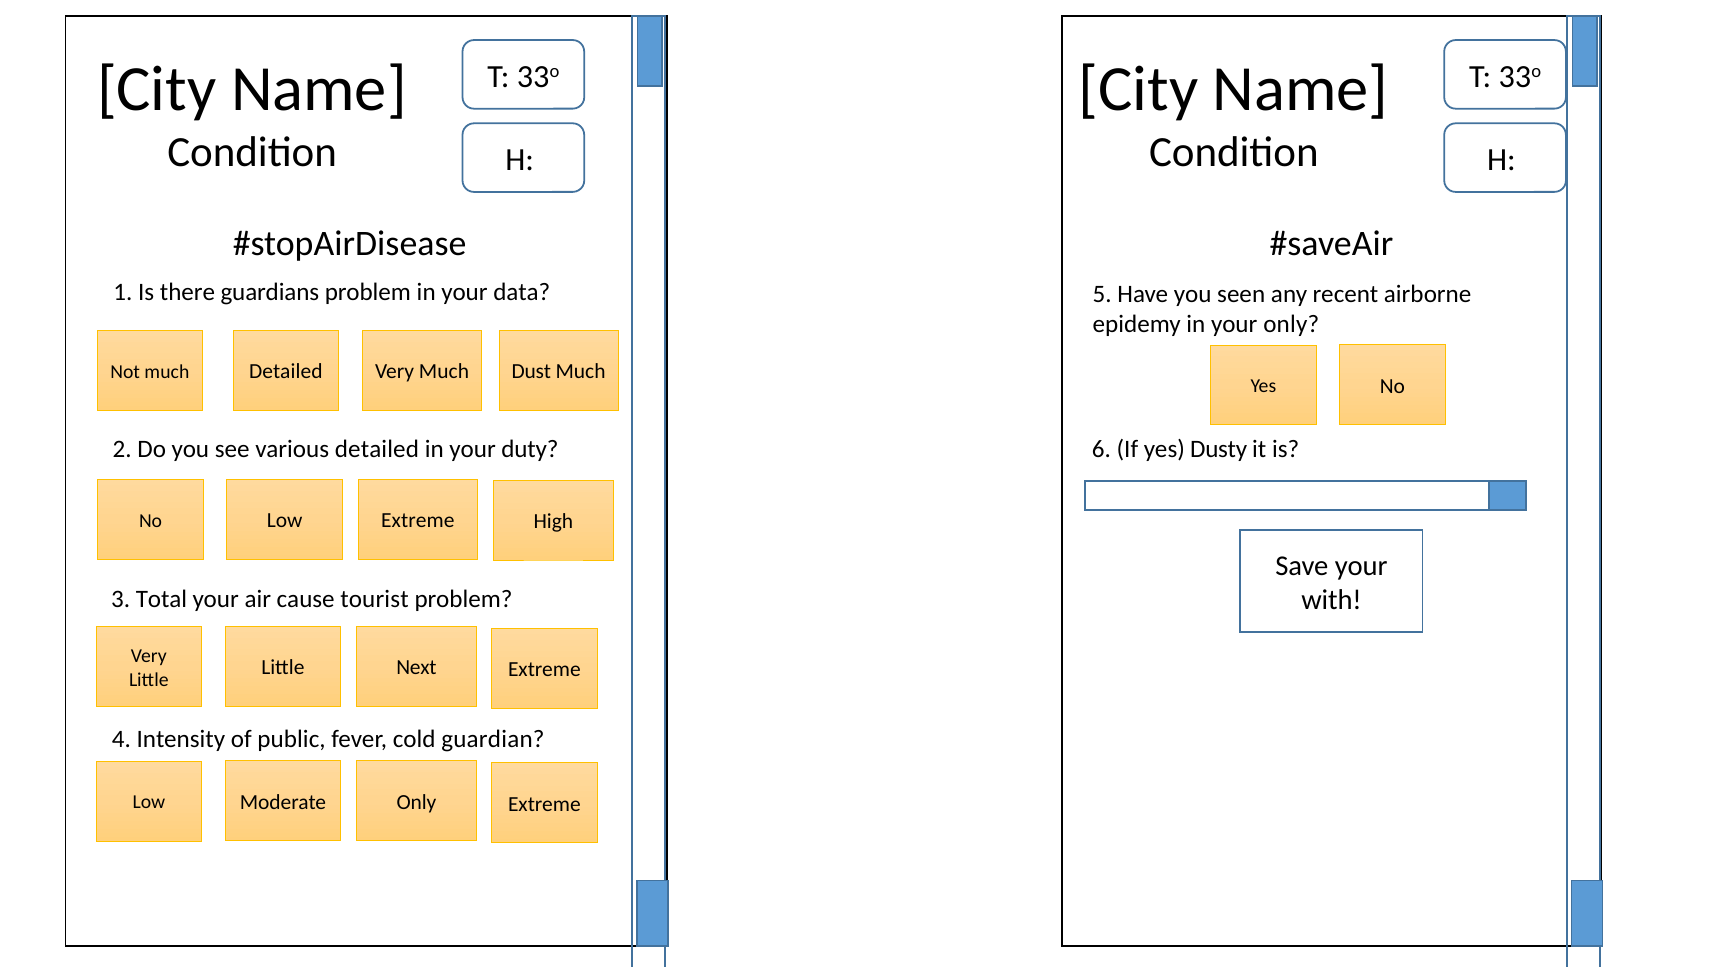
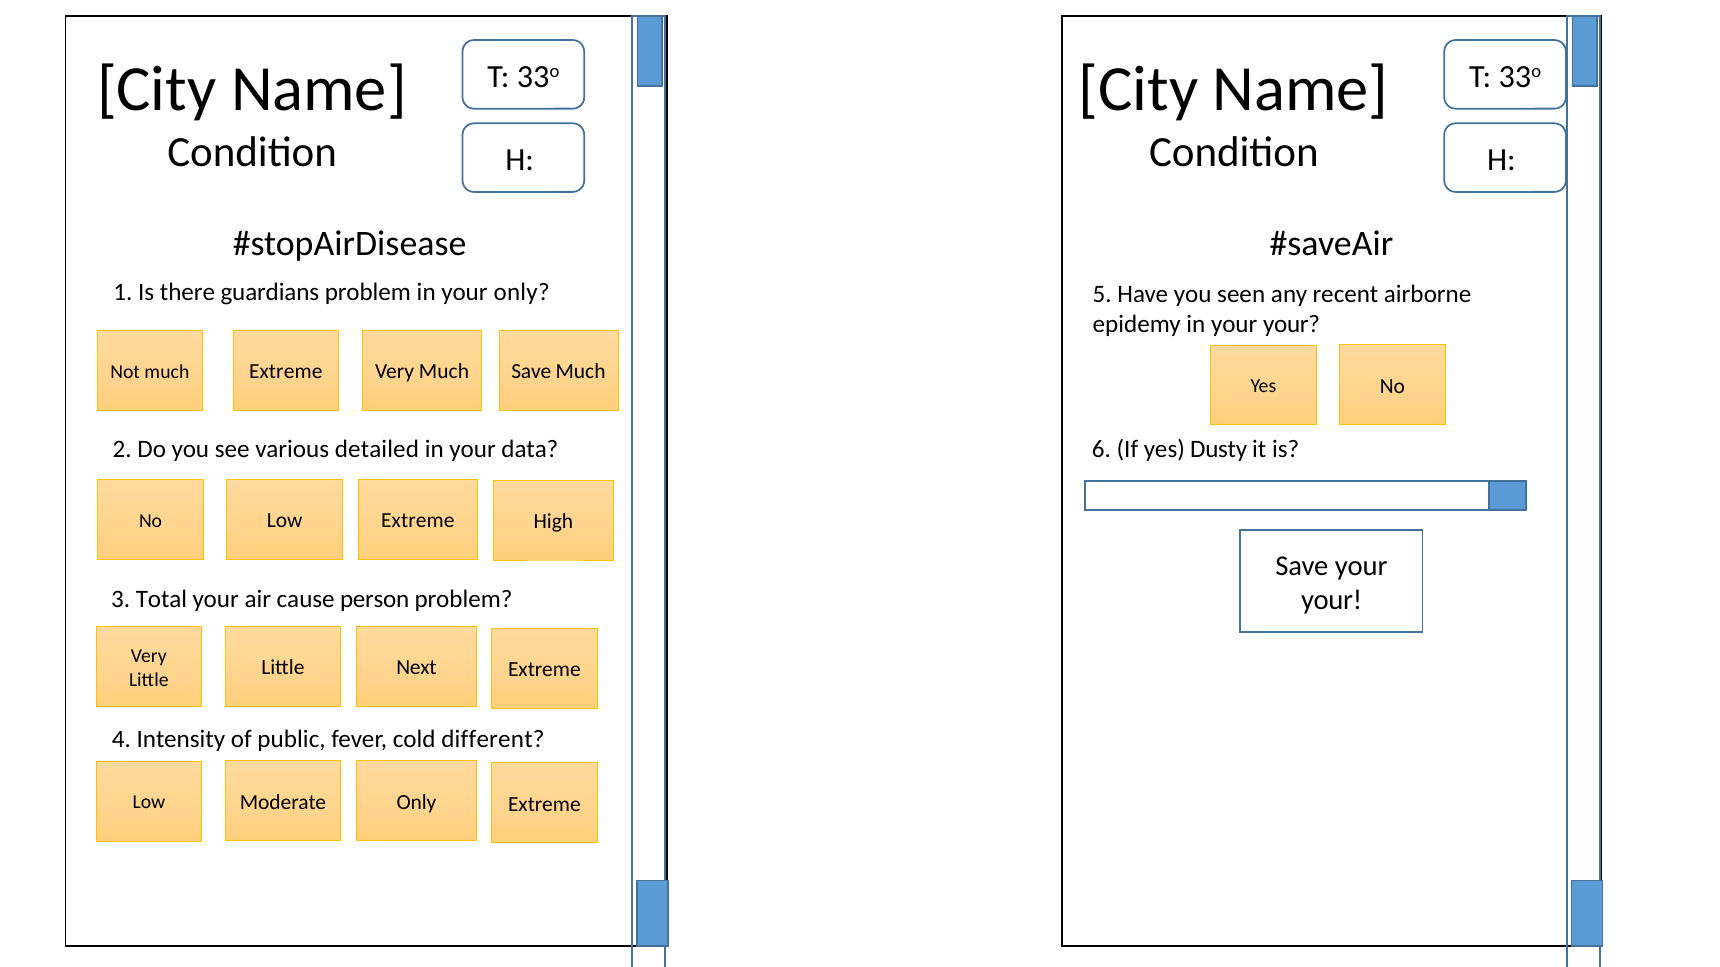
your data: data -> only (522, 292)
in your only: only -> your (1292, 324)
Dust: Dust -> Save (531, 372)
much Detailed: Detailed -> Extreme (286, 372)
duty: duty -> data (530, 449)
with: with -> your (1332, 601)
tourist: tourist -> person (375, 600)
guardian: guardian -> different (493, 739)
